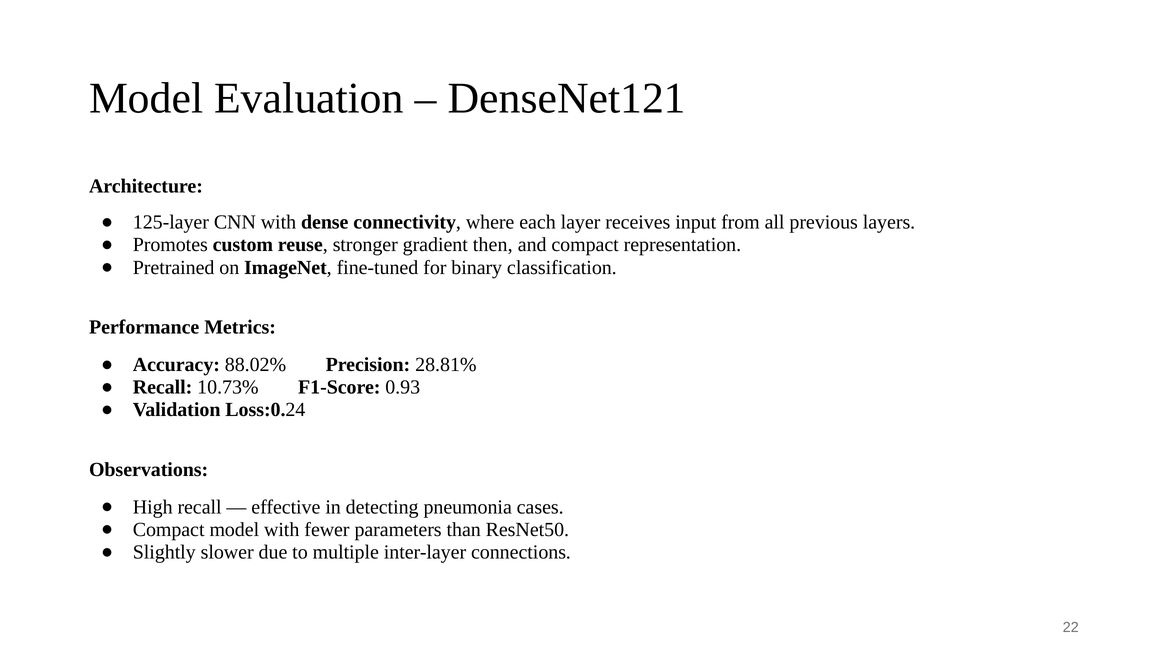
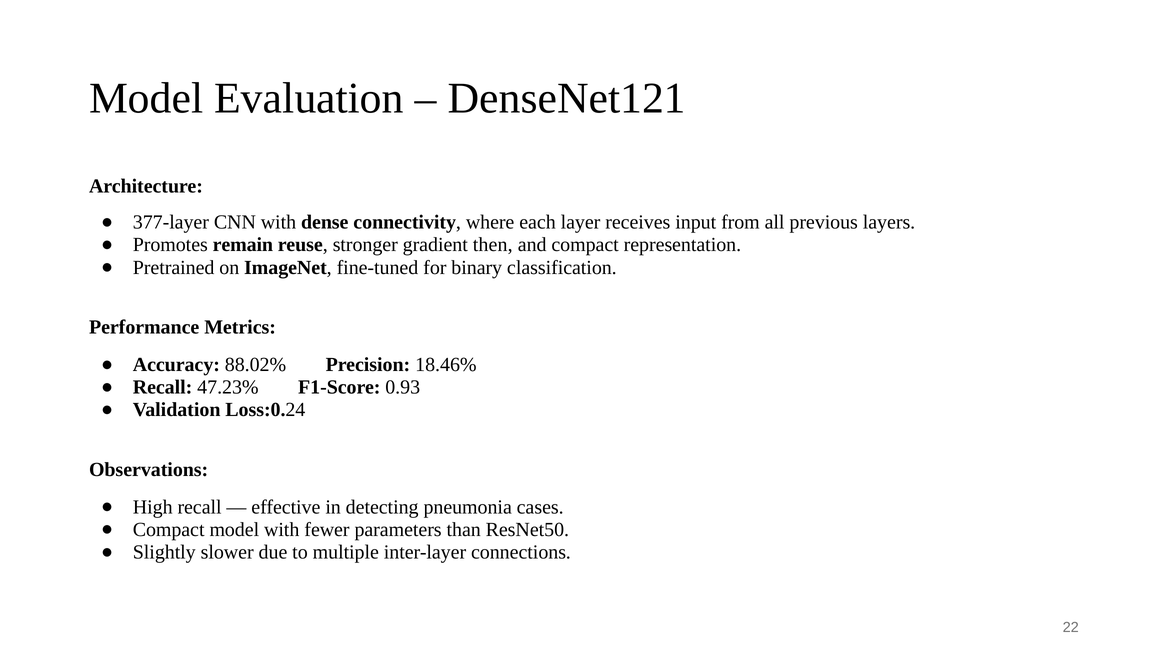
125-layer: 125-layer -> 377-layer (171, 222)
custom: custom -> remain (243, 245)
28.81%: 28.81% -> 18.46% (446, 365)
10.73%: 10.73% -> 47.23% (228, 387)
